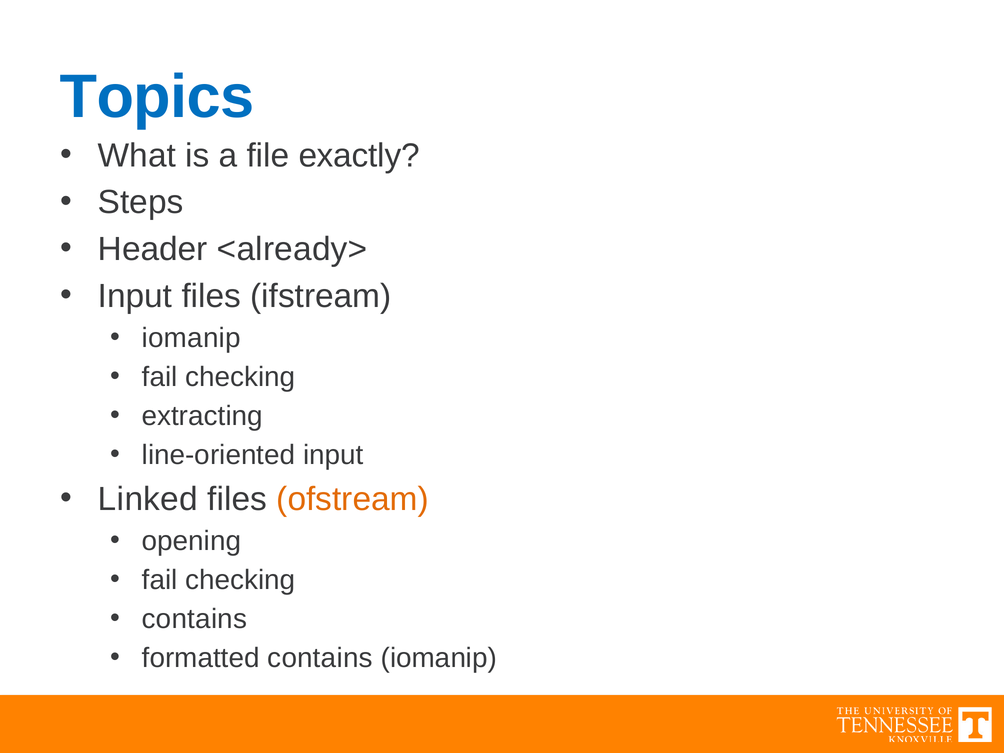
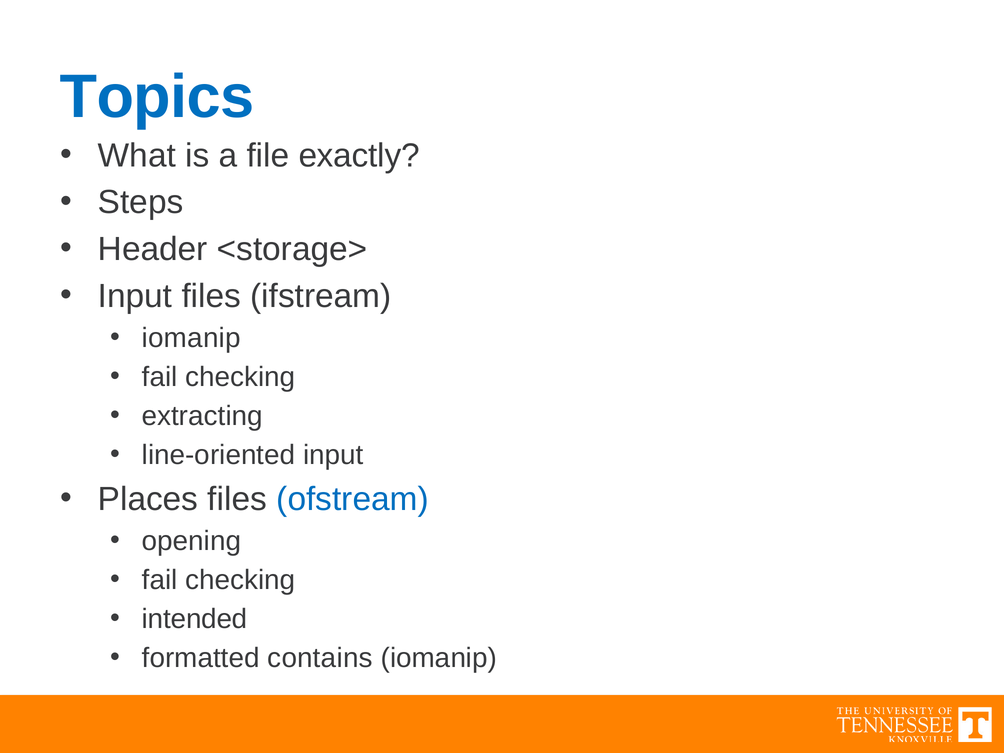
<already>: <already> -> <storage> (292, 249)
Linked: Linked -> Places (148, 499)
ofstream colour: orange -> blue (353, 499)
contains: contains -> intended (195, 619)
